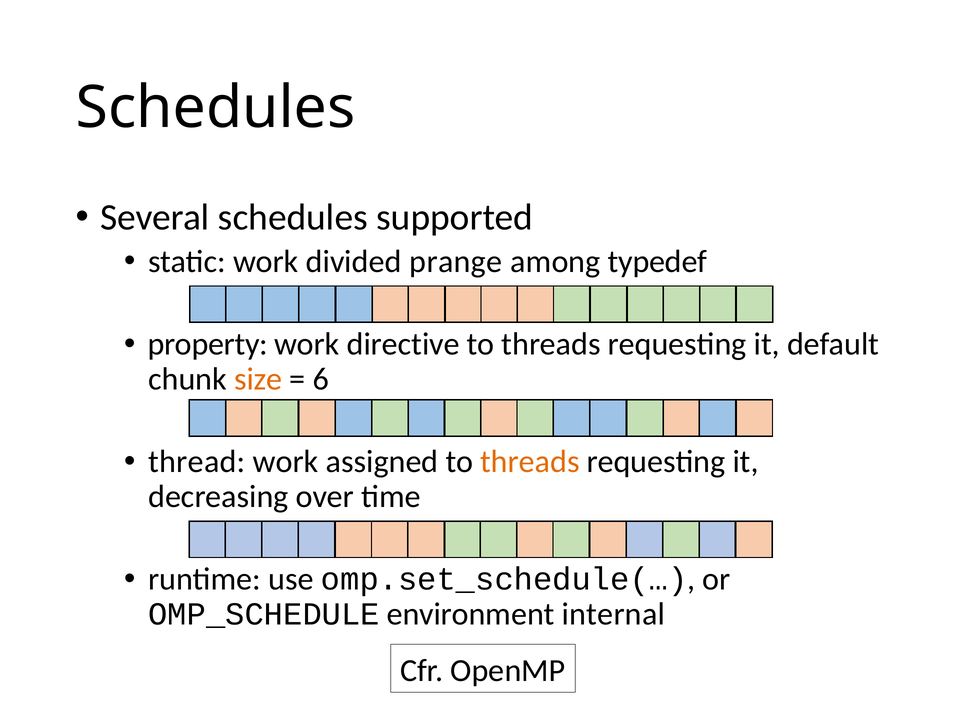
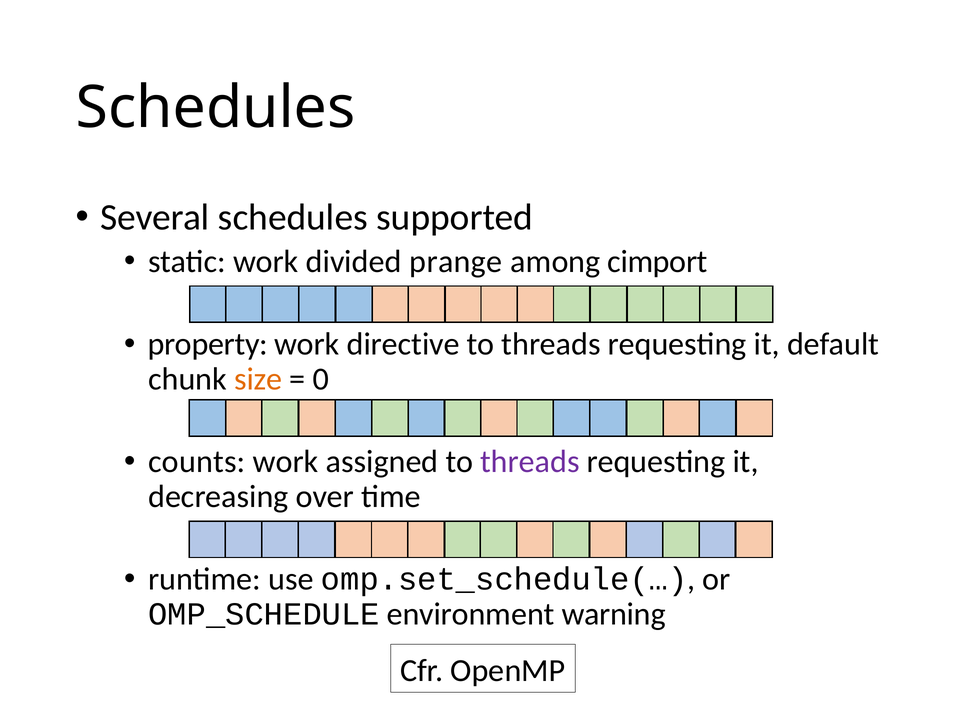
typedef: typedef -> cimport (658, 262)
6: 6 -> 0 (321, 379)
thread: thread -> counts (197, 462)
threads colour: orange -> purple (530, 462)
internal: internal -> warning (614, 614)
